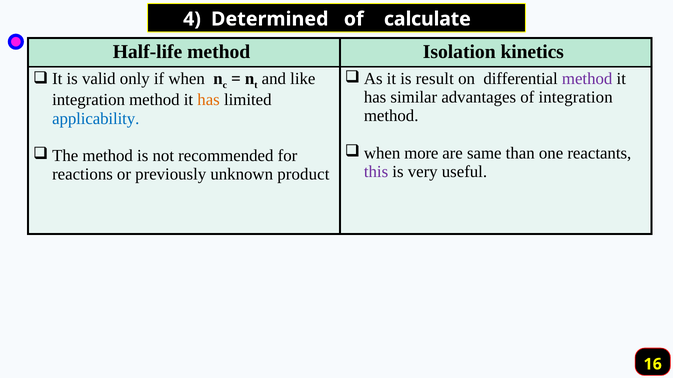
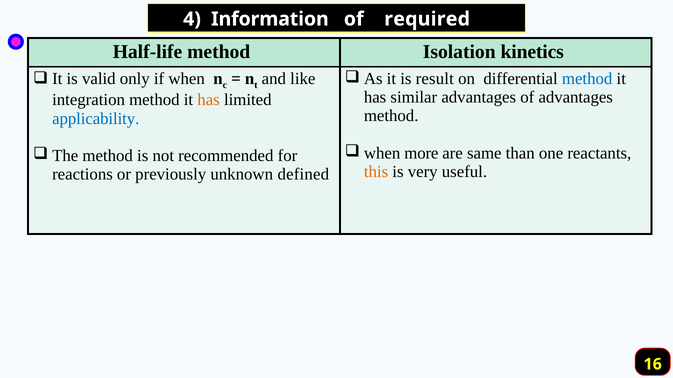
Determined: Determined -> Information (270, 19)
calculate: calculate -> required (427, 19)
method colour: purple -> blue (587, 79)
of integration: integration -> advantages (576, 97)
this colour: purple -> orange (376, 172)
product: product -> defined (303, 174)
